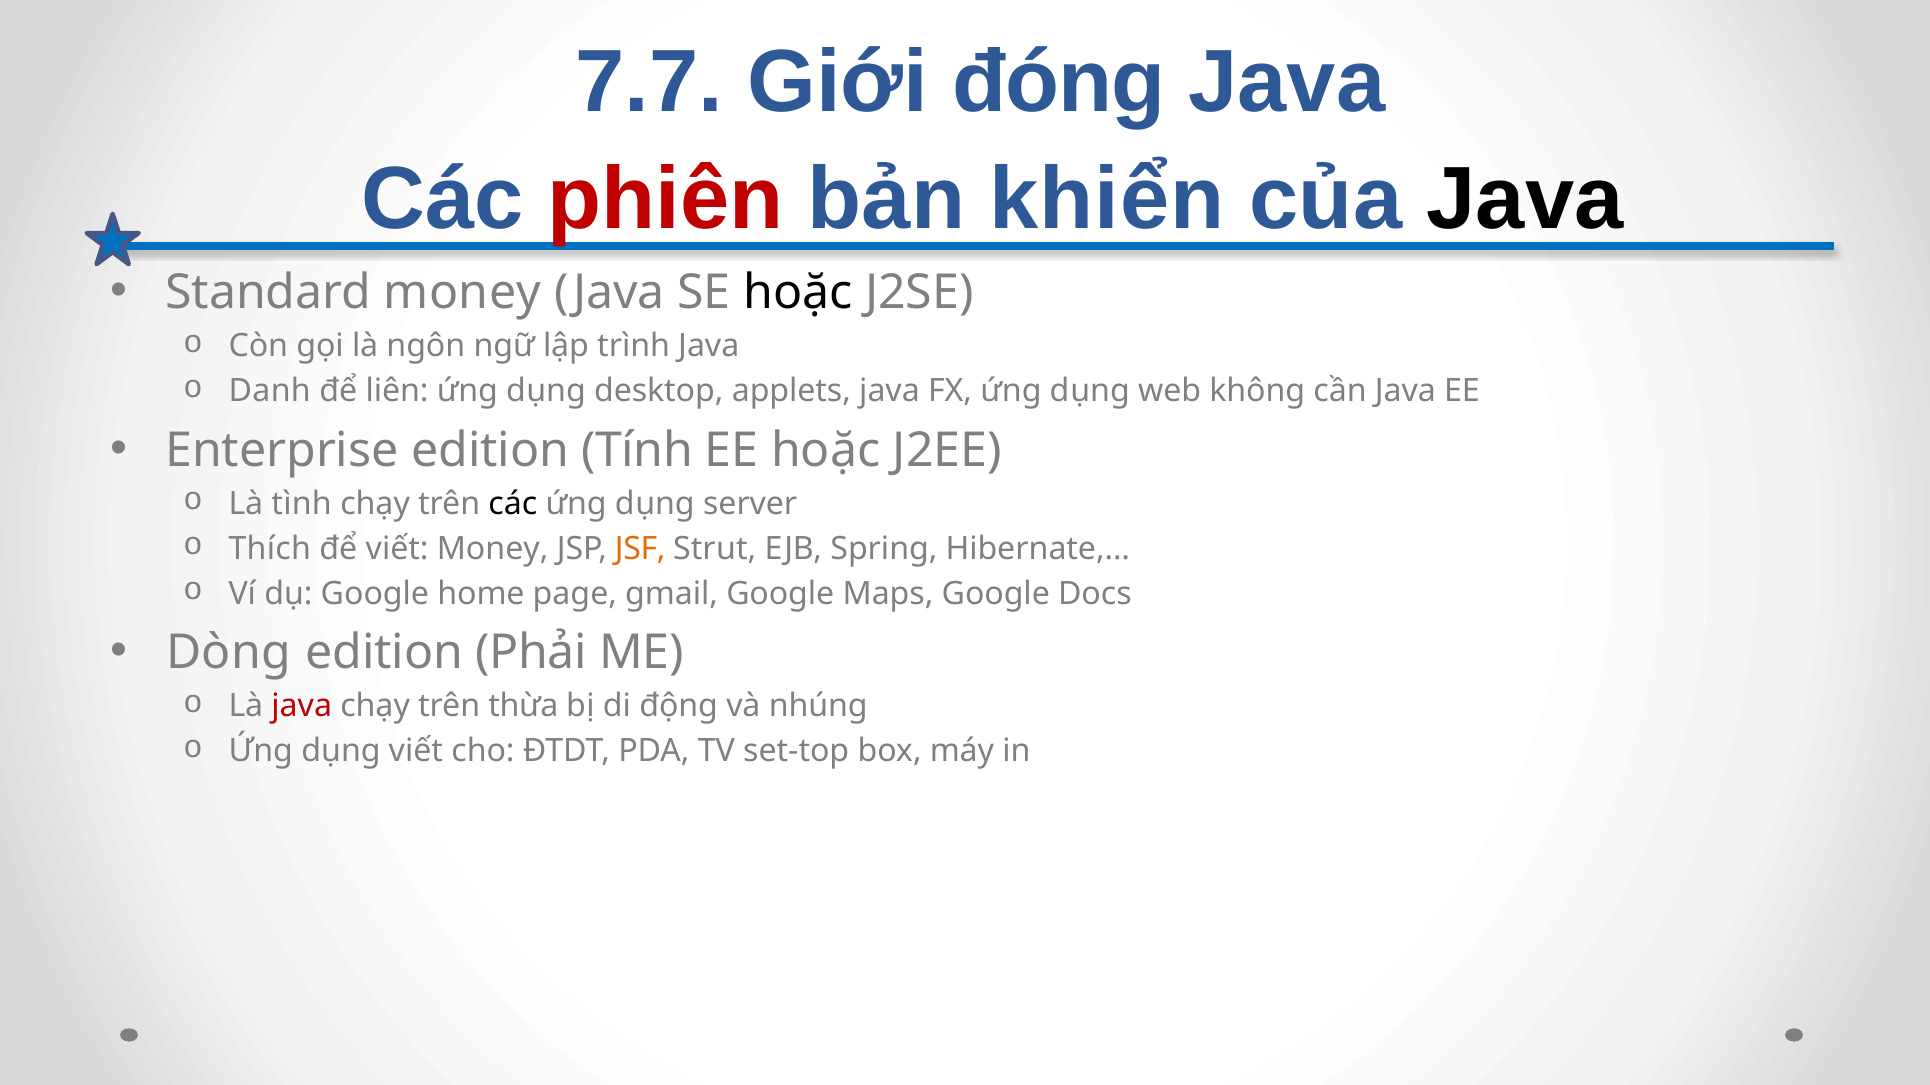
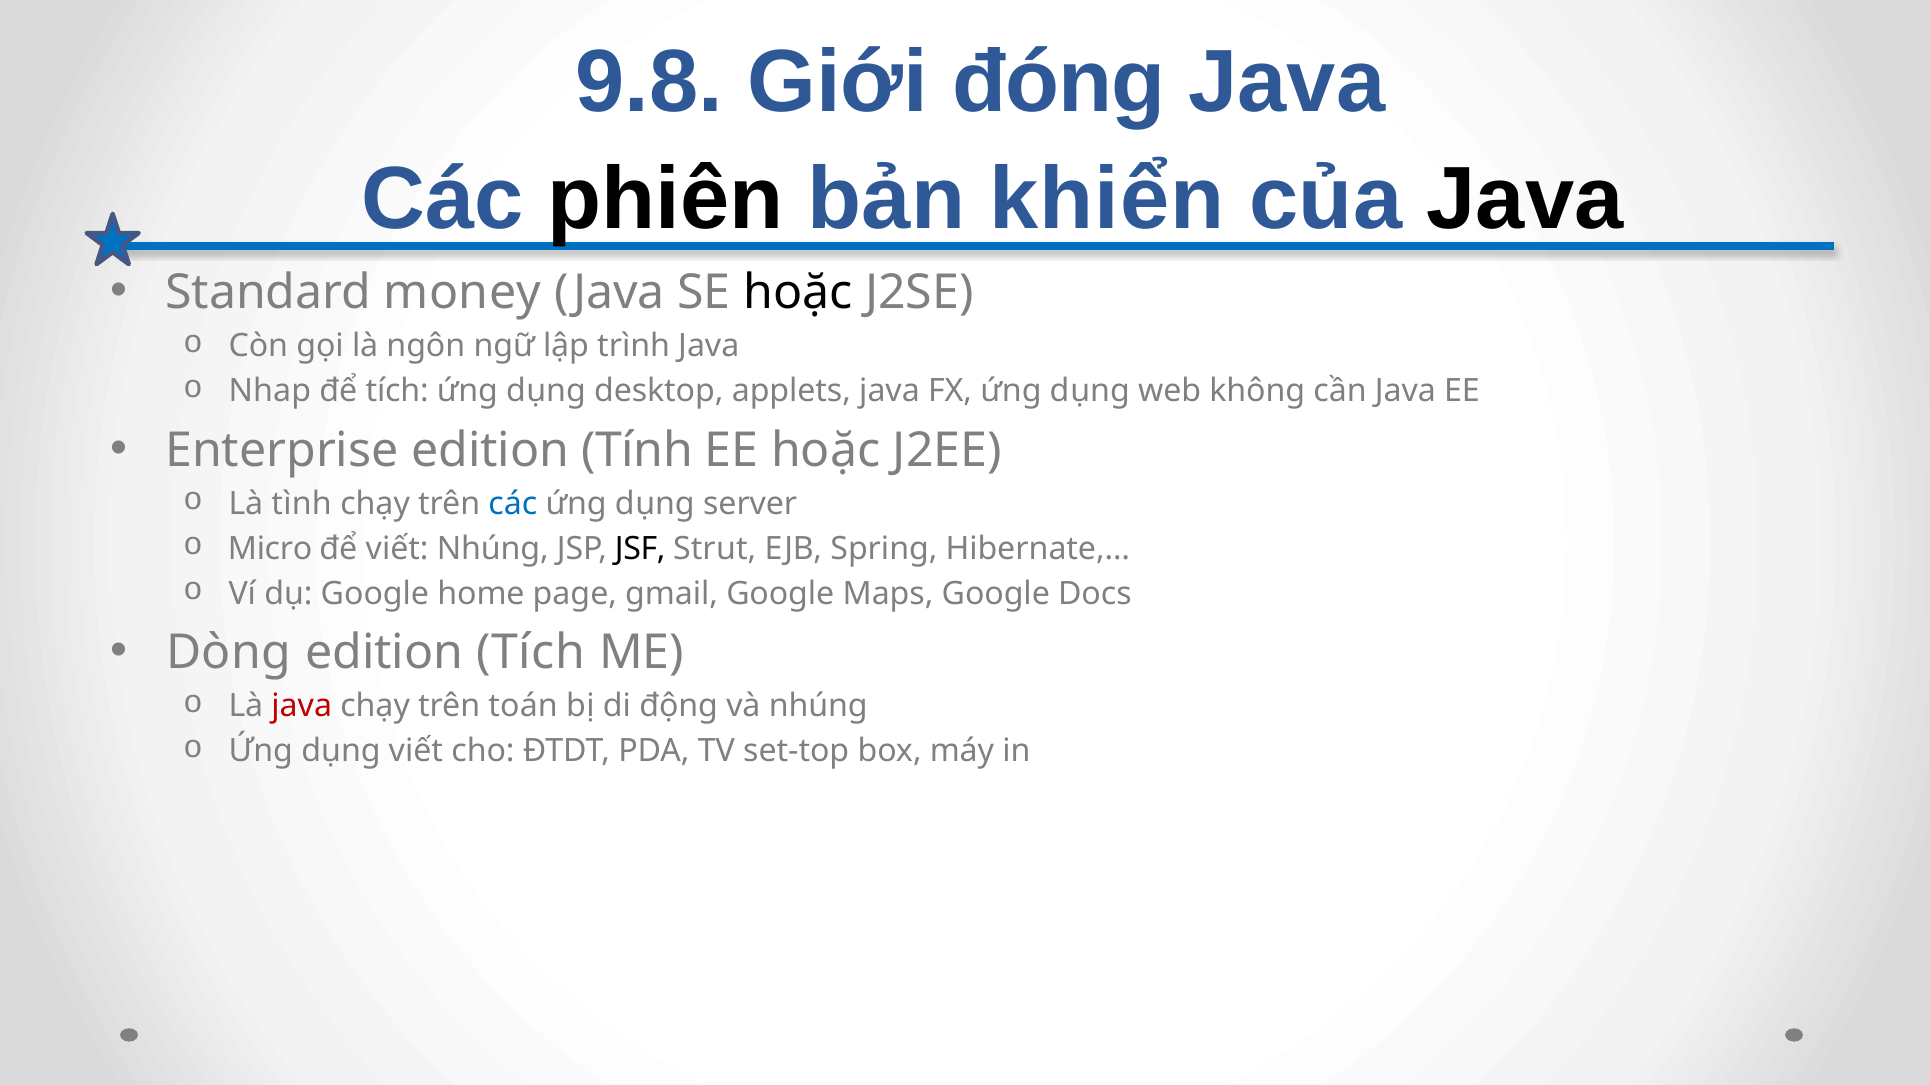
7.7: 7.7 -> 9.8 (649, 83)
phiên colour: red -> black (666, 199)
Danh: Danh -> Nhap (270, 391)
để liên: liên -> tích (397, 391)
các colour: black -> blue (513, 504)
Thích: Thích -> Micro (270, 549)
viết Money: Money -> Nhúng (493, 549)
JSF colour: orange -> black (640, 549)
edition Phải: Phải -> Tích (531, 653)
thừa: thừa -> toán (523, 706)
